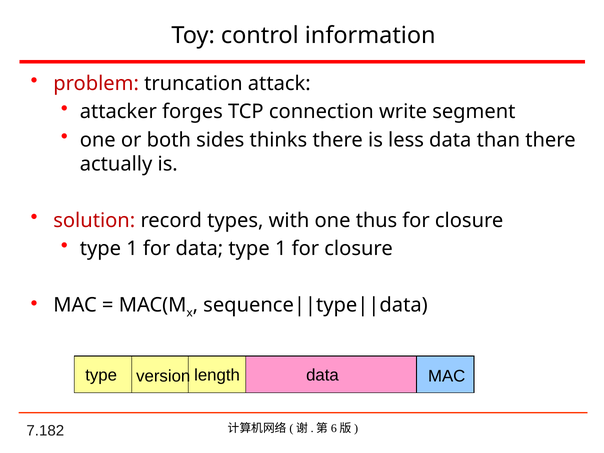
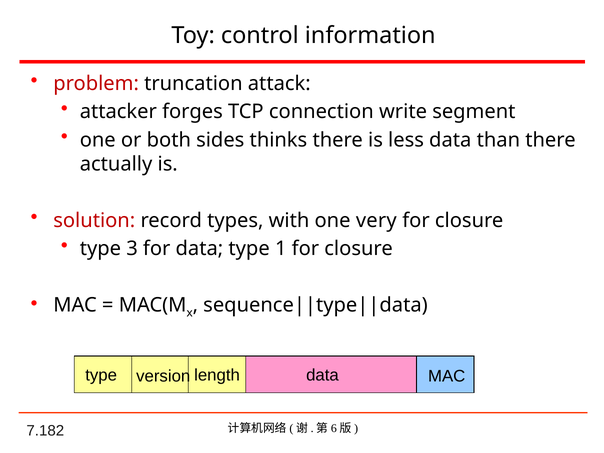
thus: thus -> very (376, 221)
1: 1 -> 3 (132, 249)
